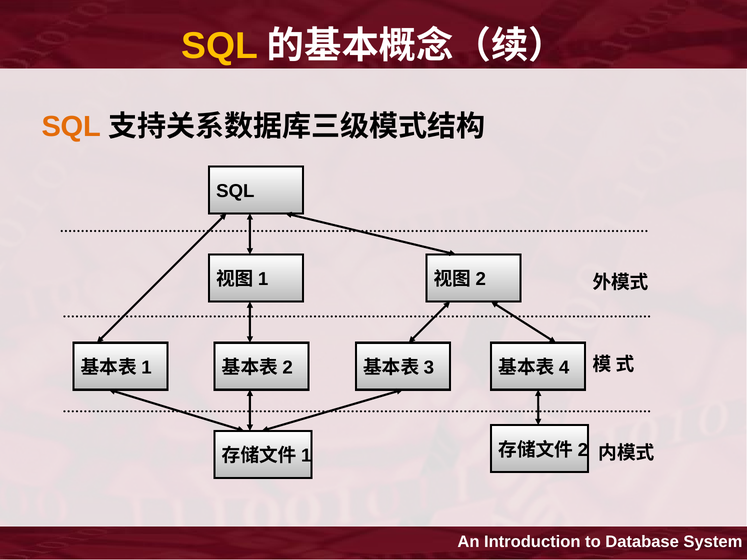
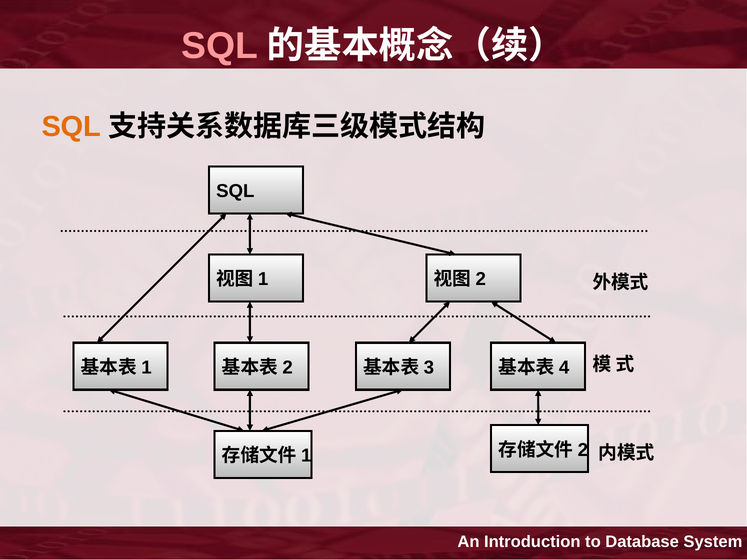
SQL colour: yellow -> pink (220, 46)
